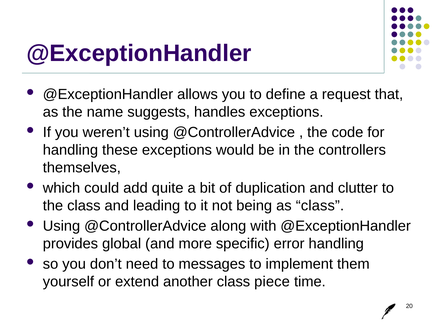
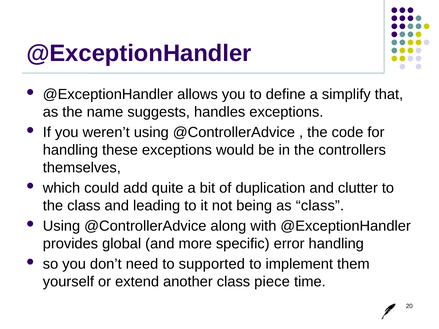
request: request -> simplify (346, 95)
messages: messages -> supported (212, 264)
